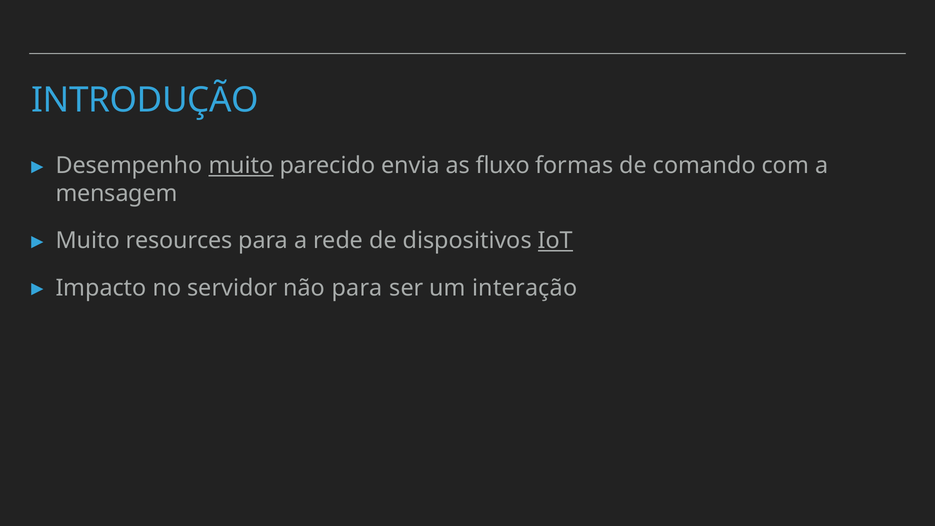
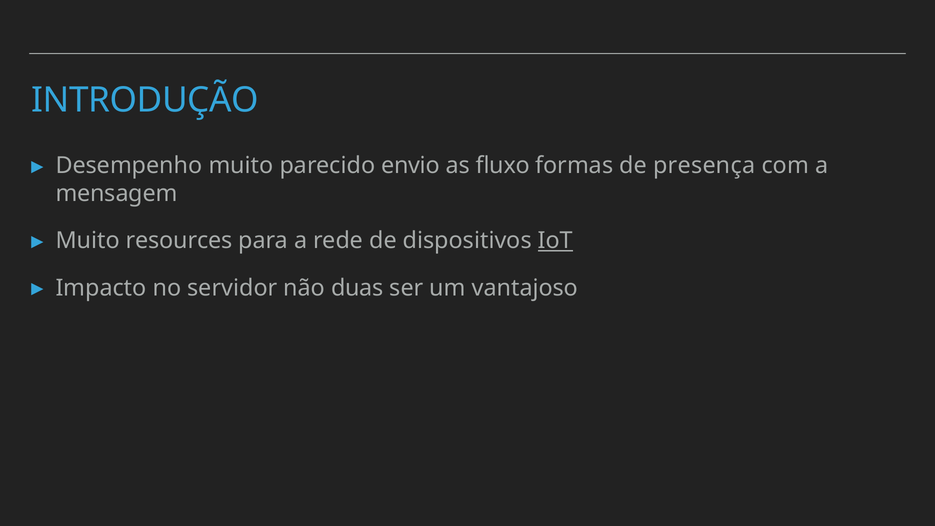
muito underline: present -> none (241, 166)
envia: envia -> envio (411, 166)
comando: comando -> presença (704, 166)
não para: para -> duas (357, 288)
interação: interação -> vantajoso (525, 288)
